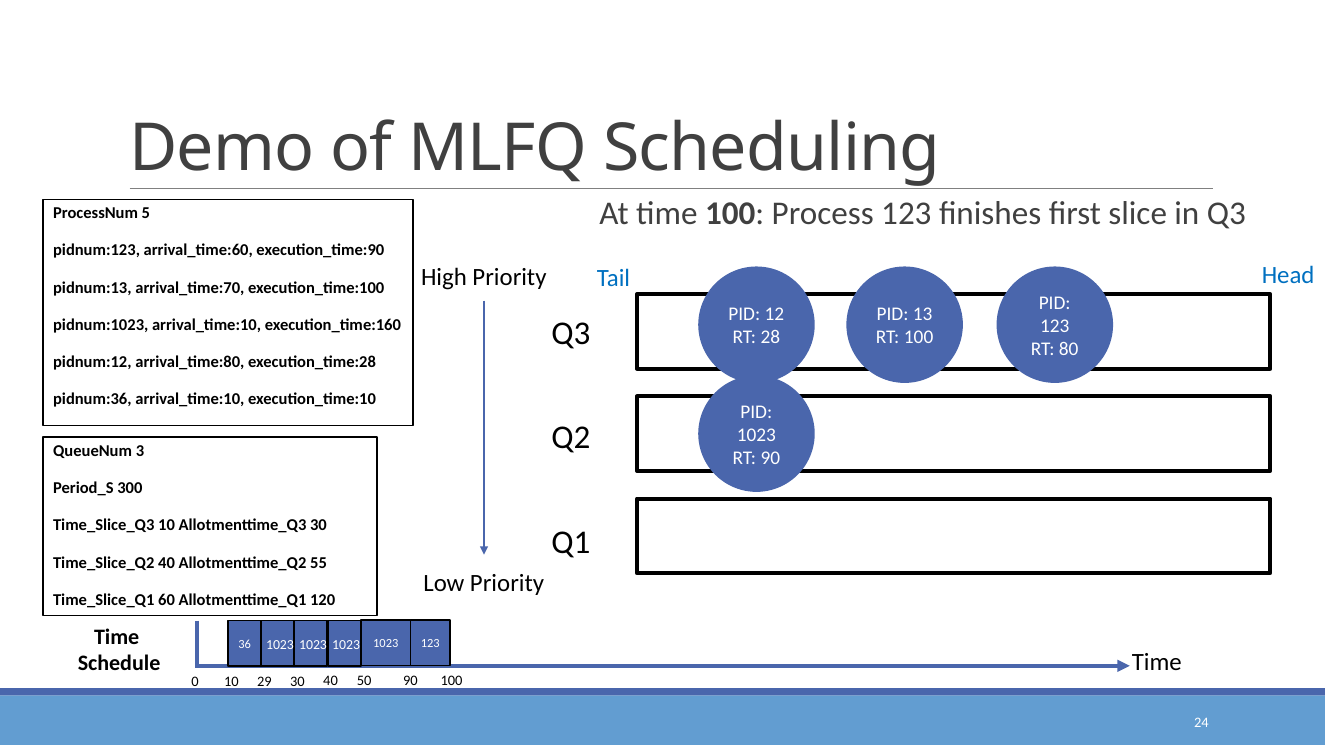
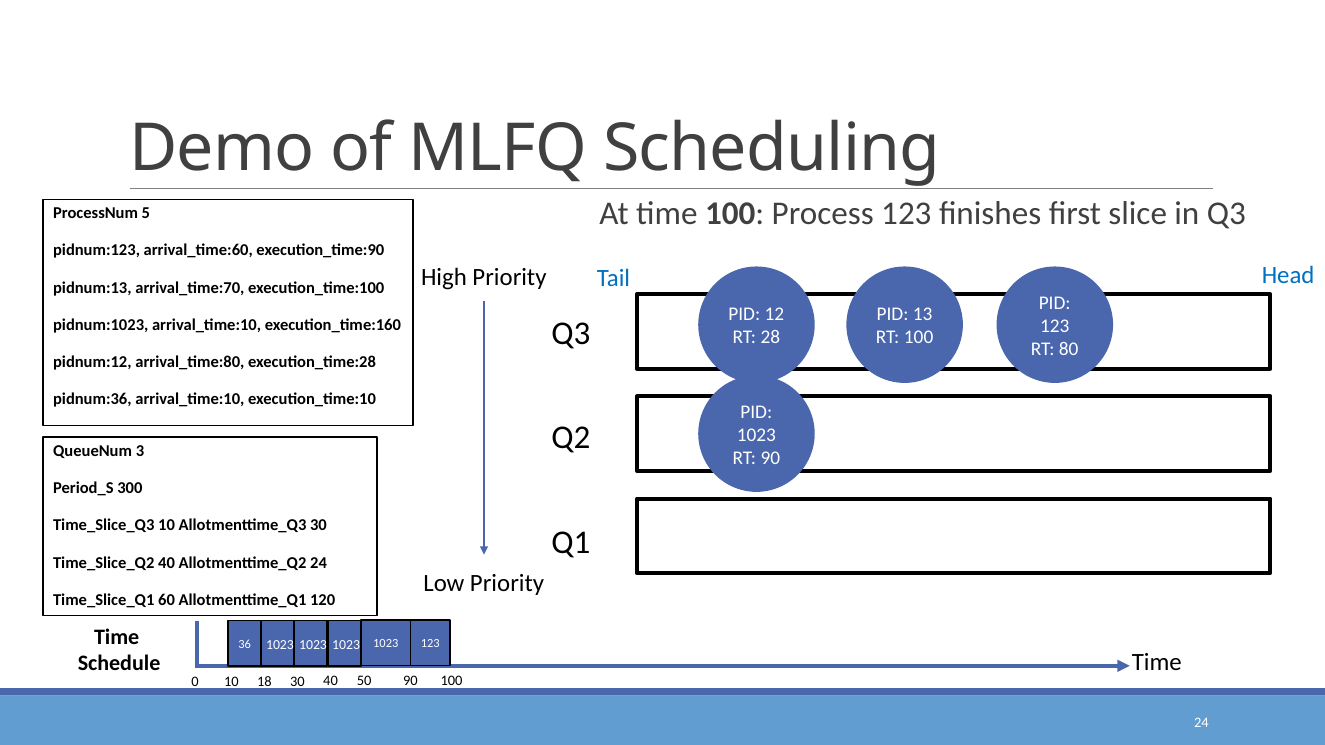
Allotmenttime_Q2 55: 55 -> 24 (319, 563)
29: 29 -> 18 (265, 682)
